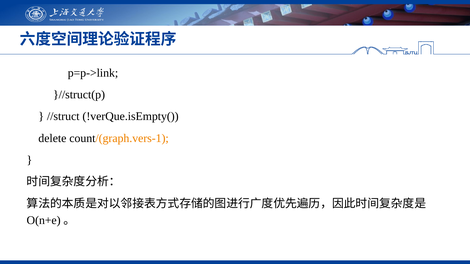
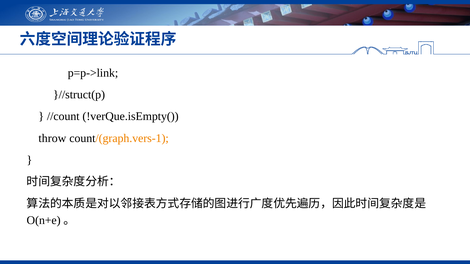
//struct: //struct -> //count (63, 117)
delete: delete -> throw (52, 138)
